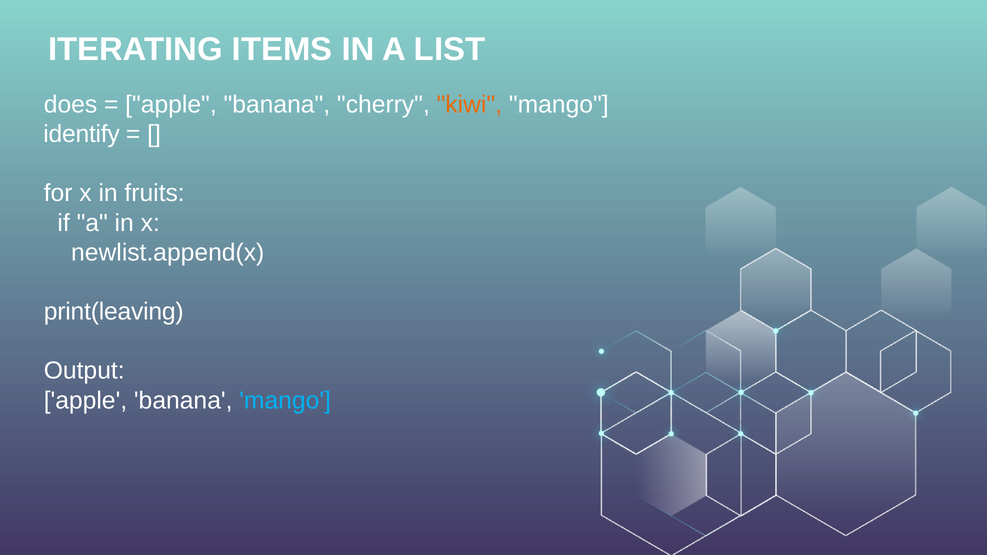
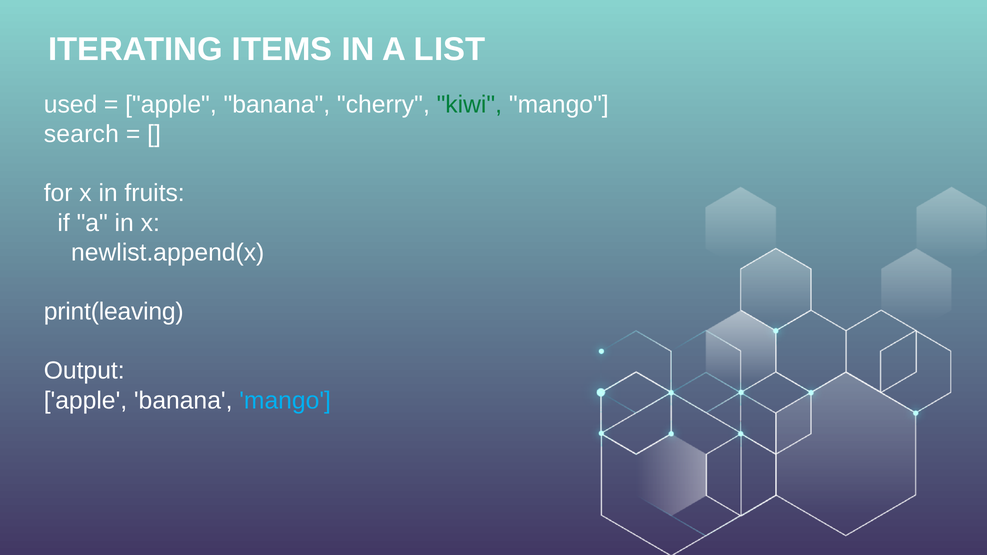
does: does -> used (71, 105)
kiwi colour: orange -> green (469, 105)
identify: identify -> search (81, 134)
